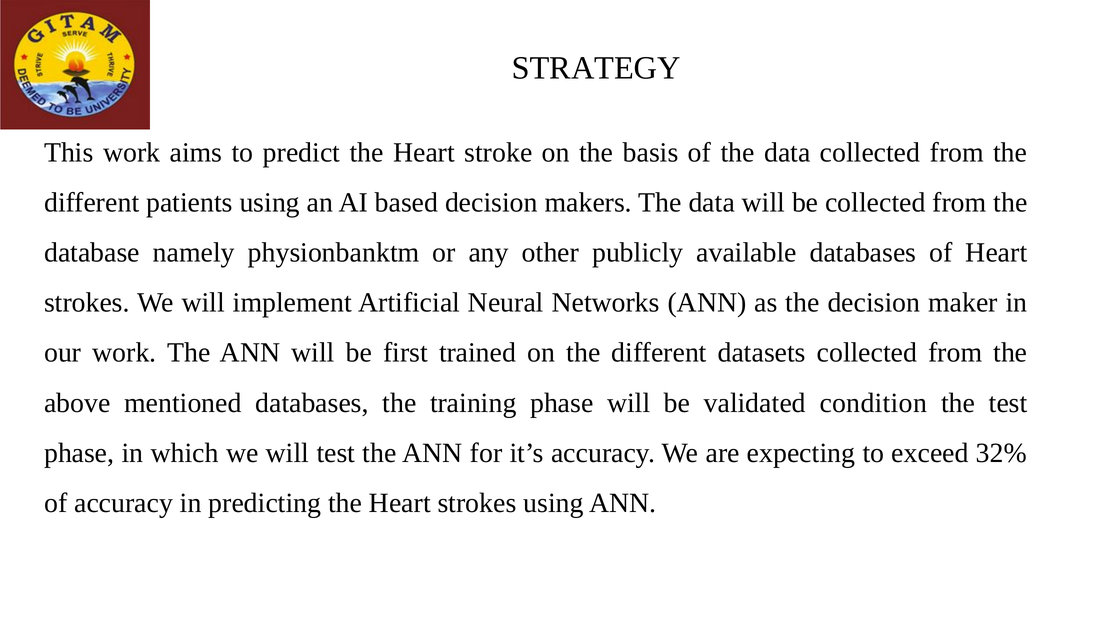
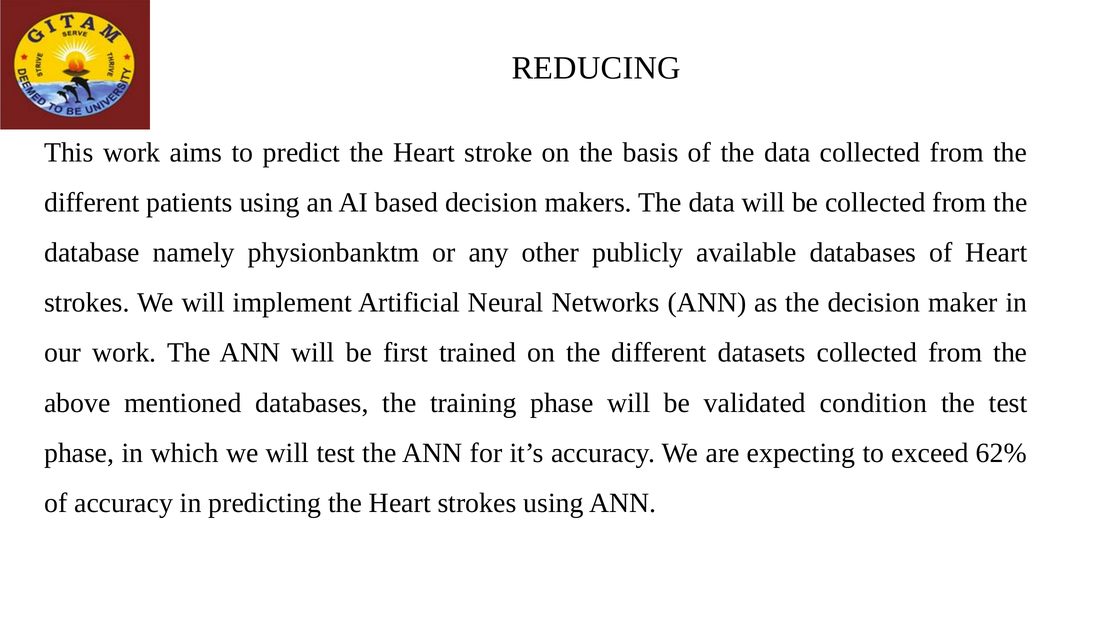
STRATEGY: STRATEGY -> REDUCING (596, 68)
32%: 32% -> 62% (1002, 453)
